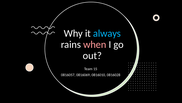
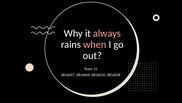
always colour: light blue -> pink (107, 33)
